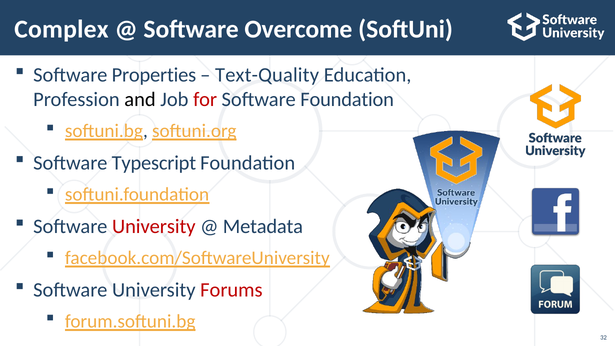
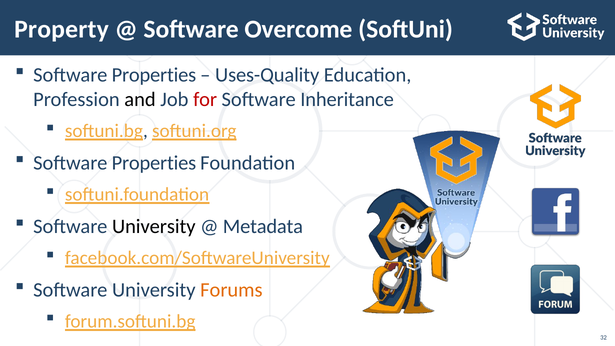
Complex: Complex -> Property (61, 30)
Text-Quality: Text-Quality -> Uses-Quality (267, 75)
Software Foundation: Foundation -> Inheritance (347, 100)
Typescript: Typescript -> Properties (154, 163)
University colour: red -> black (154, 227)
Forums colour: red -> orange (231, 290)
